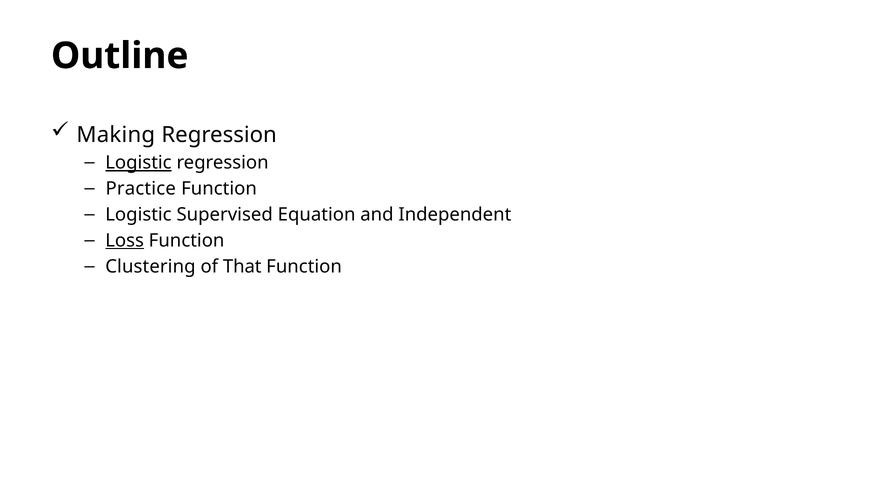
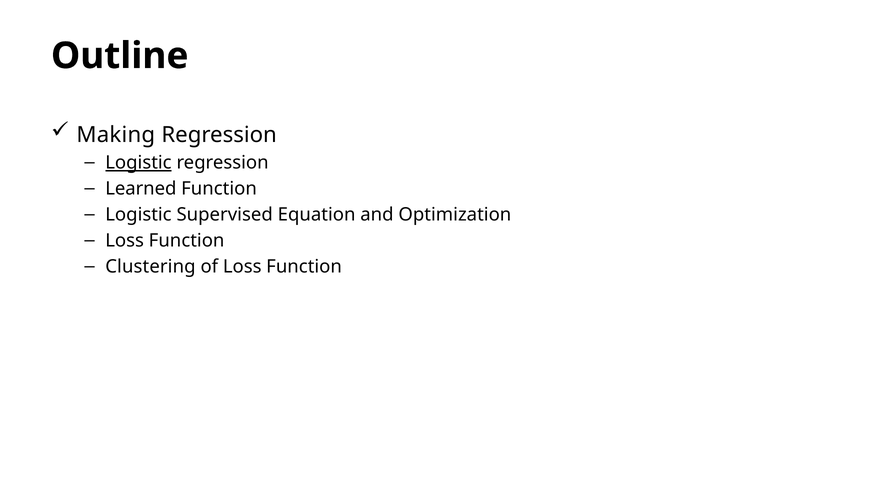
Practice: Practice -> Learned (141, 189)
Independent: Independent -> Optimization (455, 215)
Loss underline: present -> none (125, 241)
of That: That -> Loss (242, 267)
